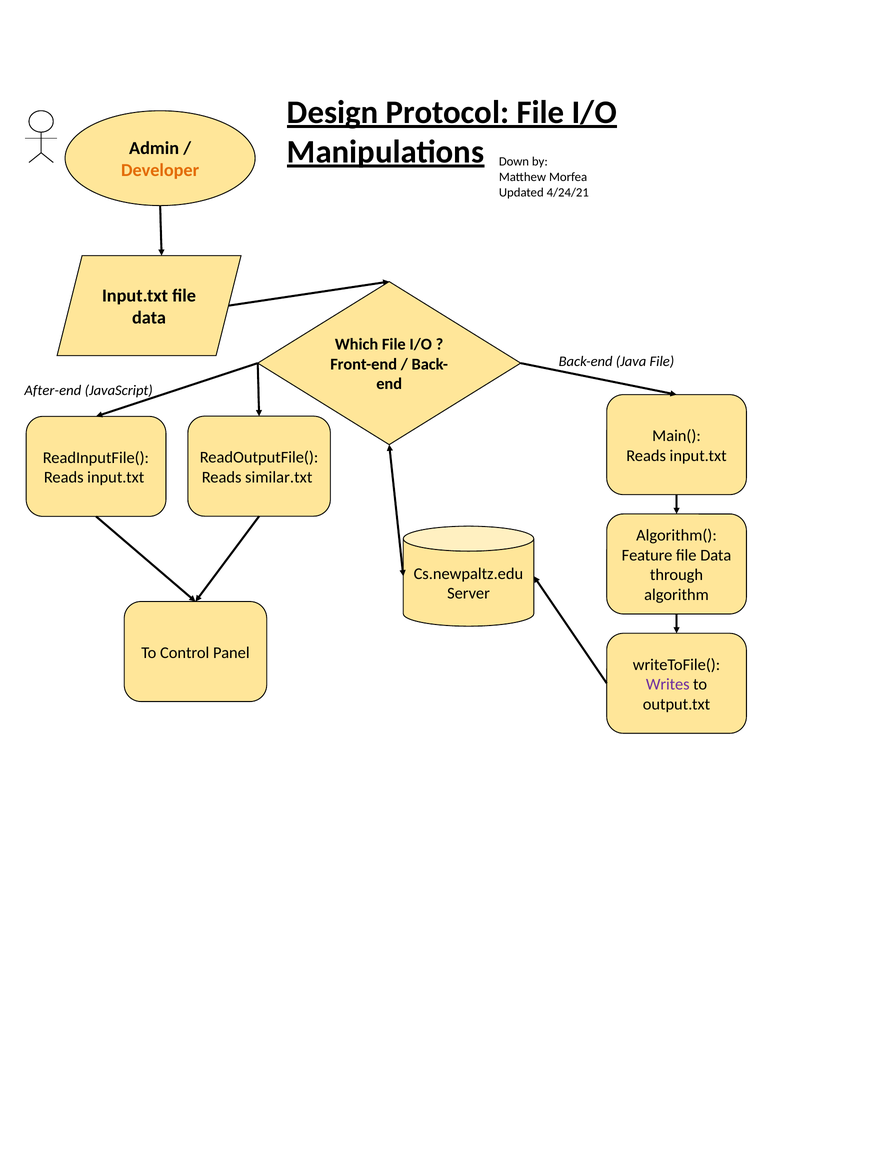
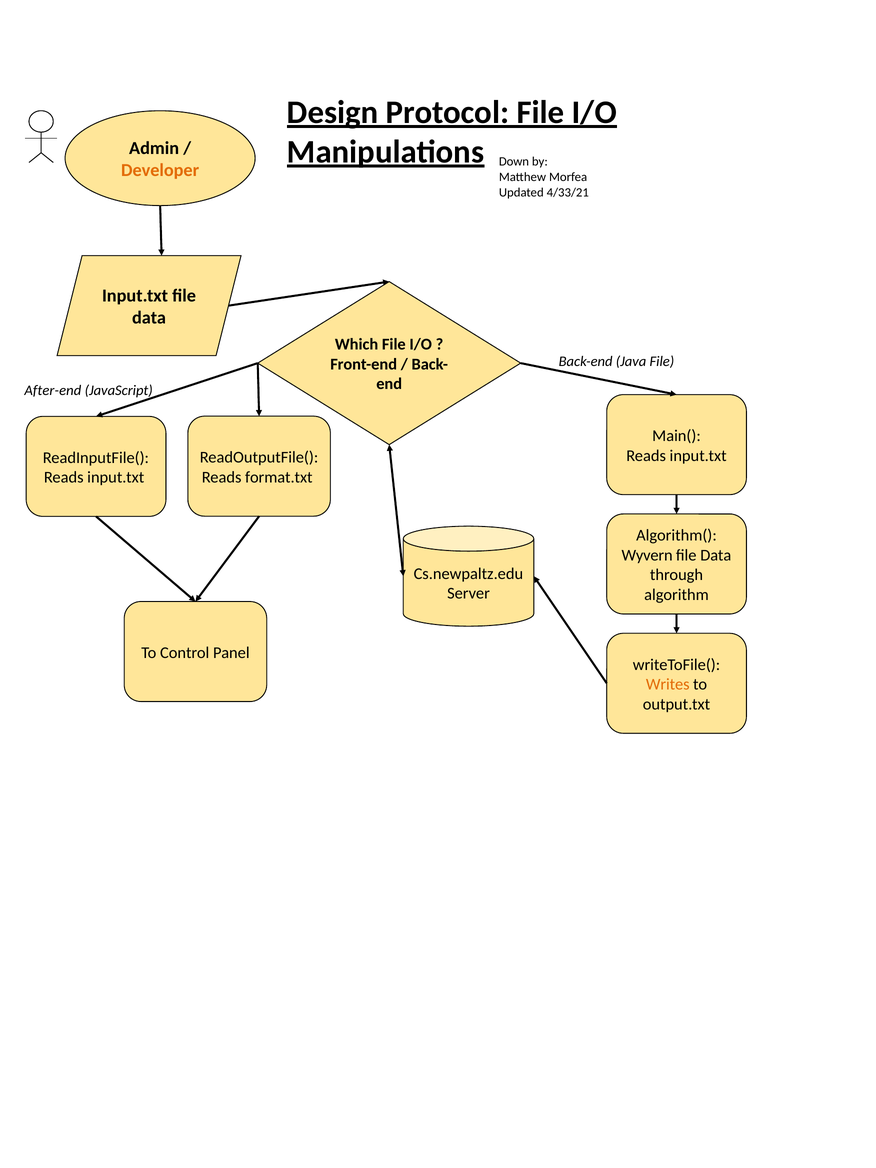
4/24/21: 4/24/21 -> 4/33/21 (568, 192)
similar.txt: similar.txt -> format.txt (279, 477)
Feature: Feature -> Wyvern (647, 555)
Writes colour: purple -> orange (668, 684)
